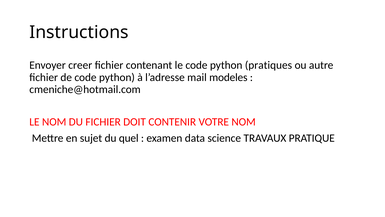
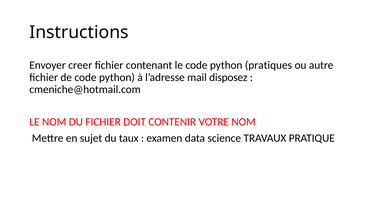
modeles: modeles -> disposez (228, 77)
quel: quel -> taux (129, 138)
